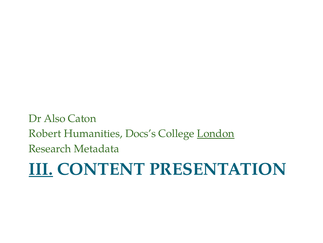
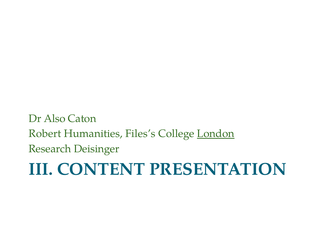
Docs’s: Docs’s -> Files’s (140, 133)
Metadata: Metadata -> Deisinger (97, 148)
III underline: present -> none (41, 169)
